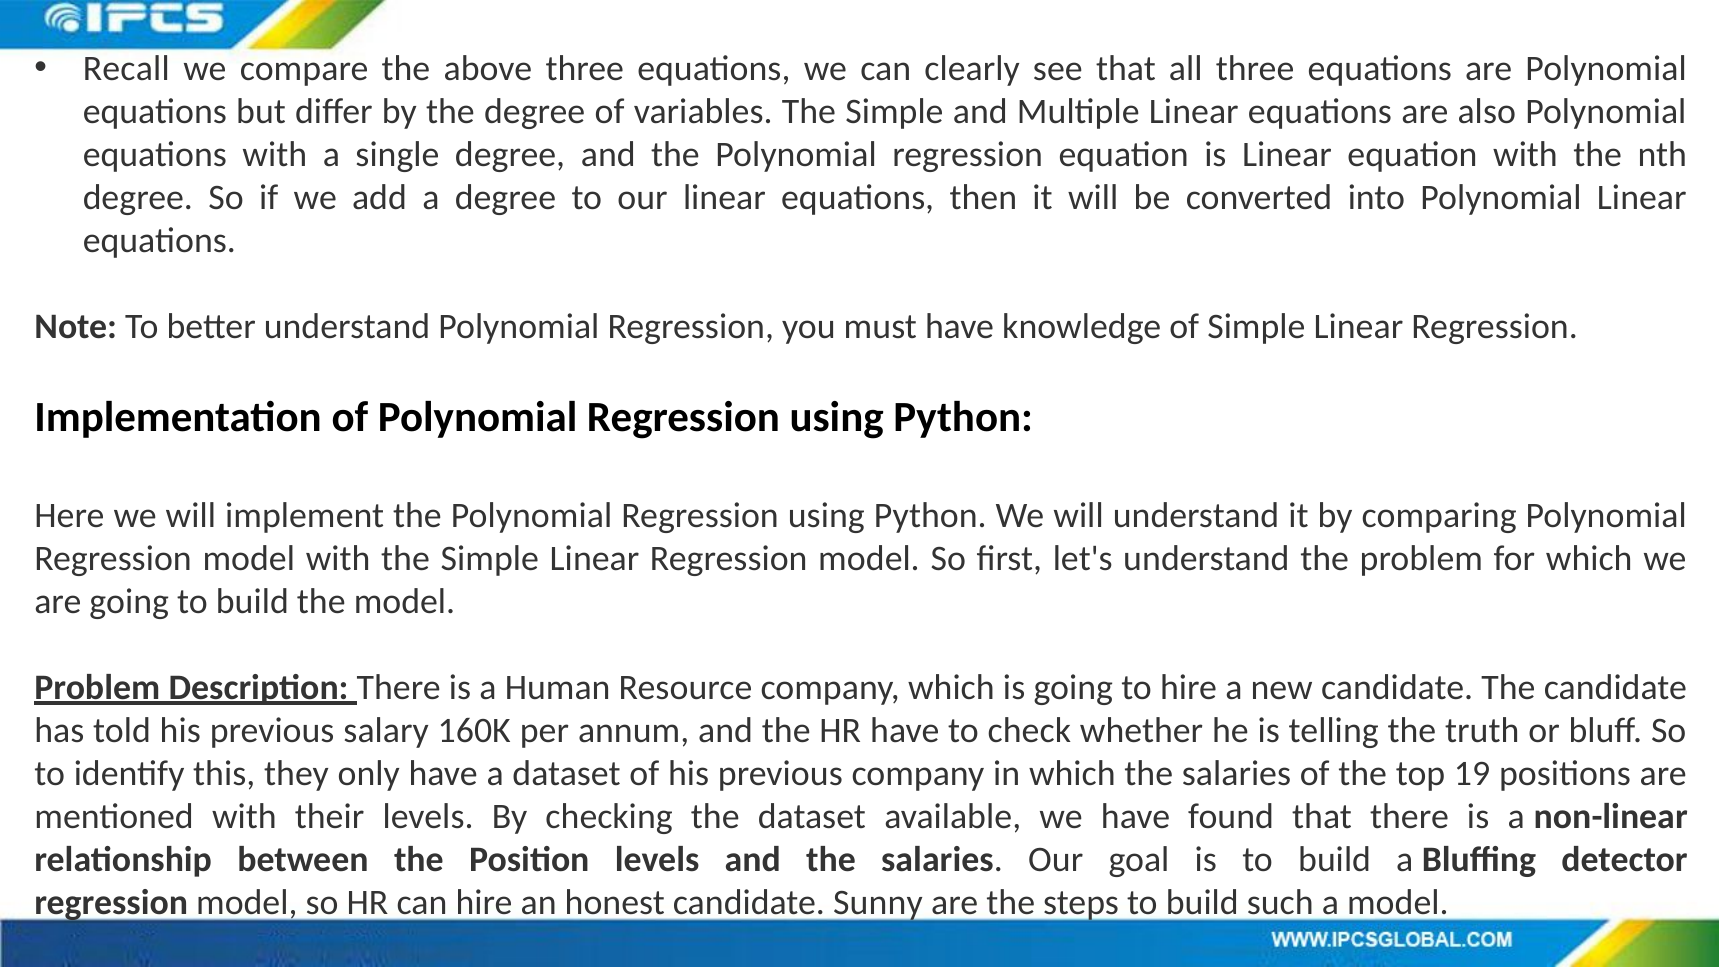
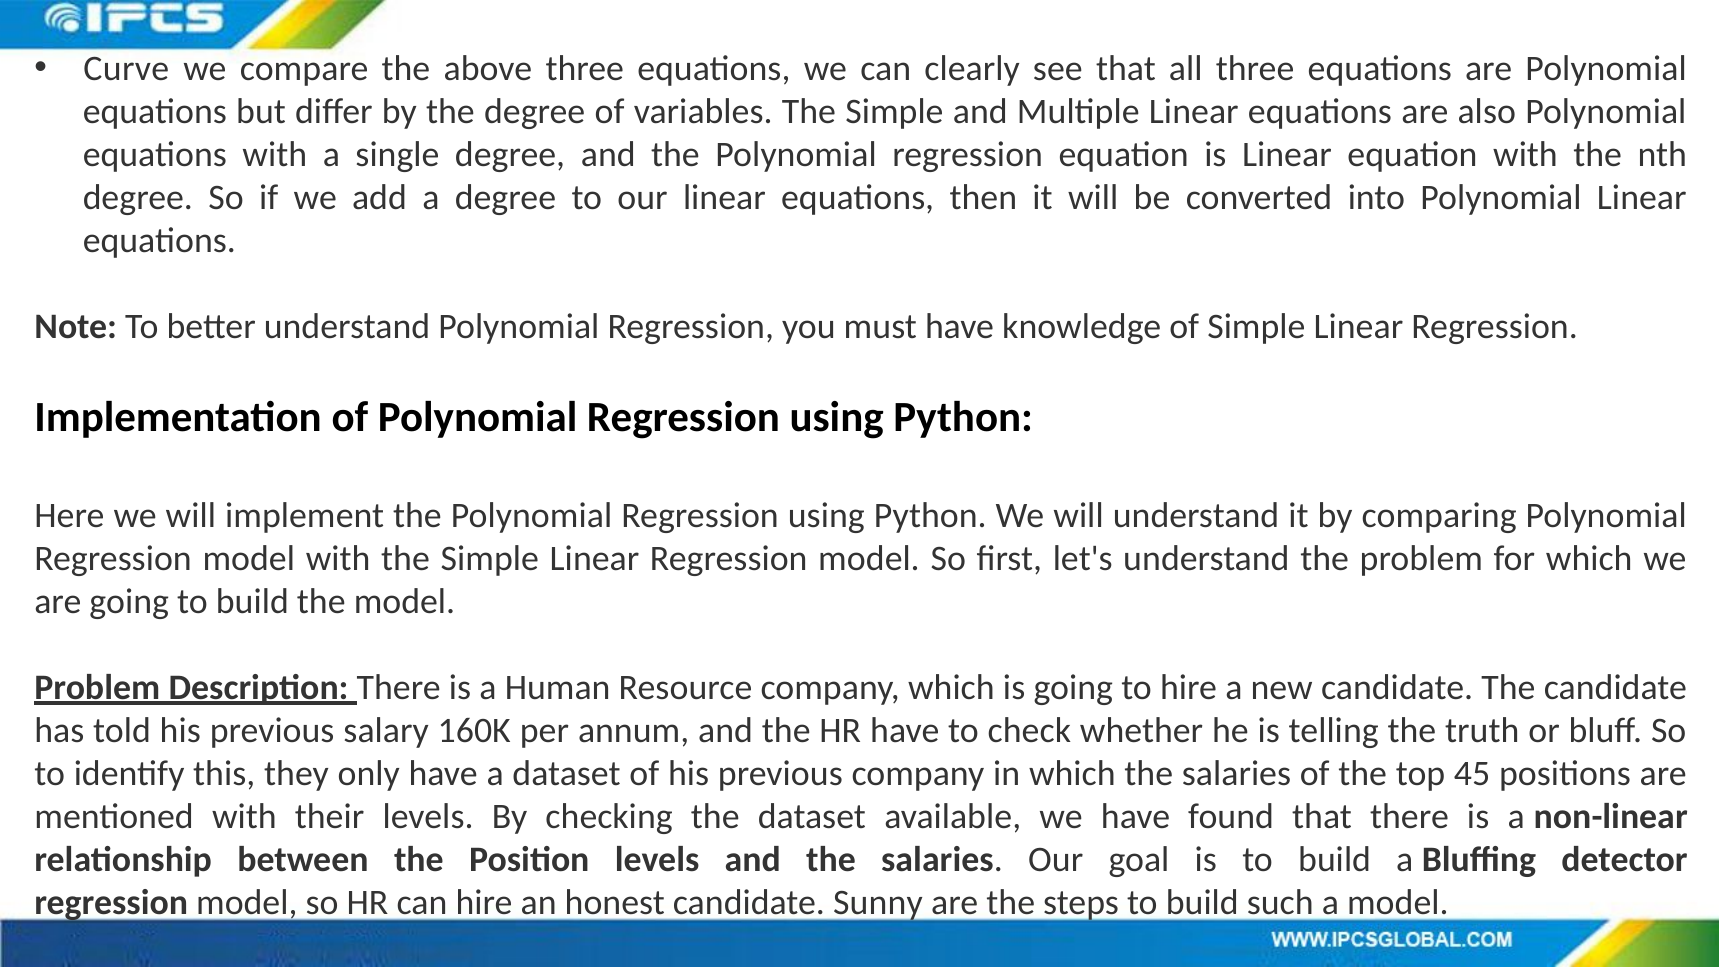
Recall: Recall -> Curve (126, 68)
19: 19 -> 45 (1472, 773)
